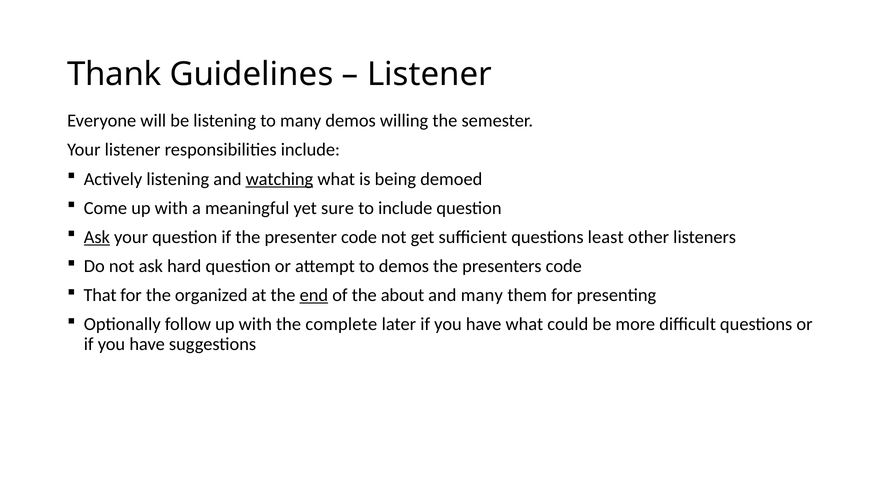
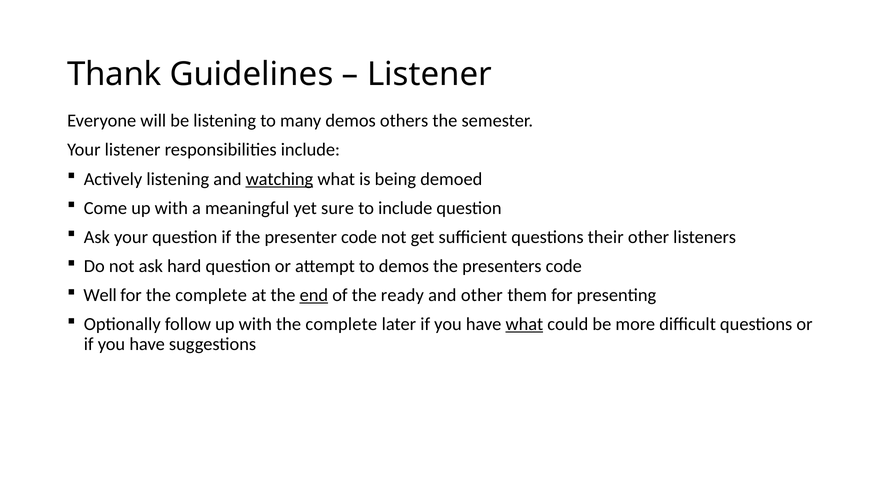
willing: willing -> others (404, 121)
Ask underline: present -> none (97, 237)
least: least -> their (606, 237)
That: That -> Well (100, 295)
for the organized: organized -> complete (211, 295)
about: about -> ready (402, 295)
and many: many -> other (482, 295)
what underline: none -> present (524, 324)
